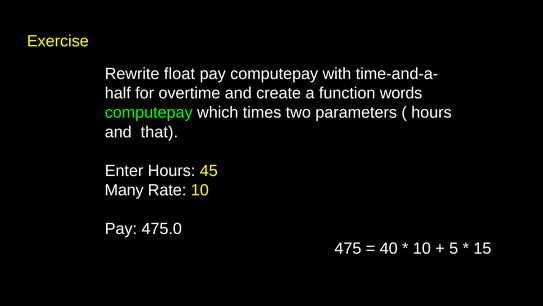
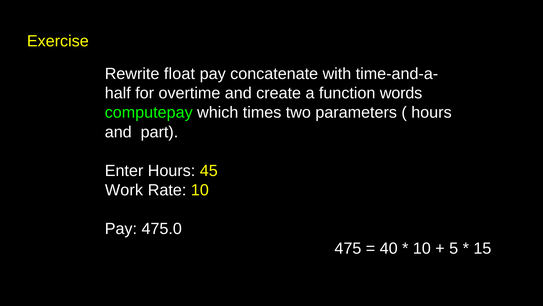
pay computepay: computepay -> concatenate (274, 74)
that: that -> part (159, 132)
Many: Many -> Work (124, 190)
